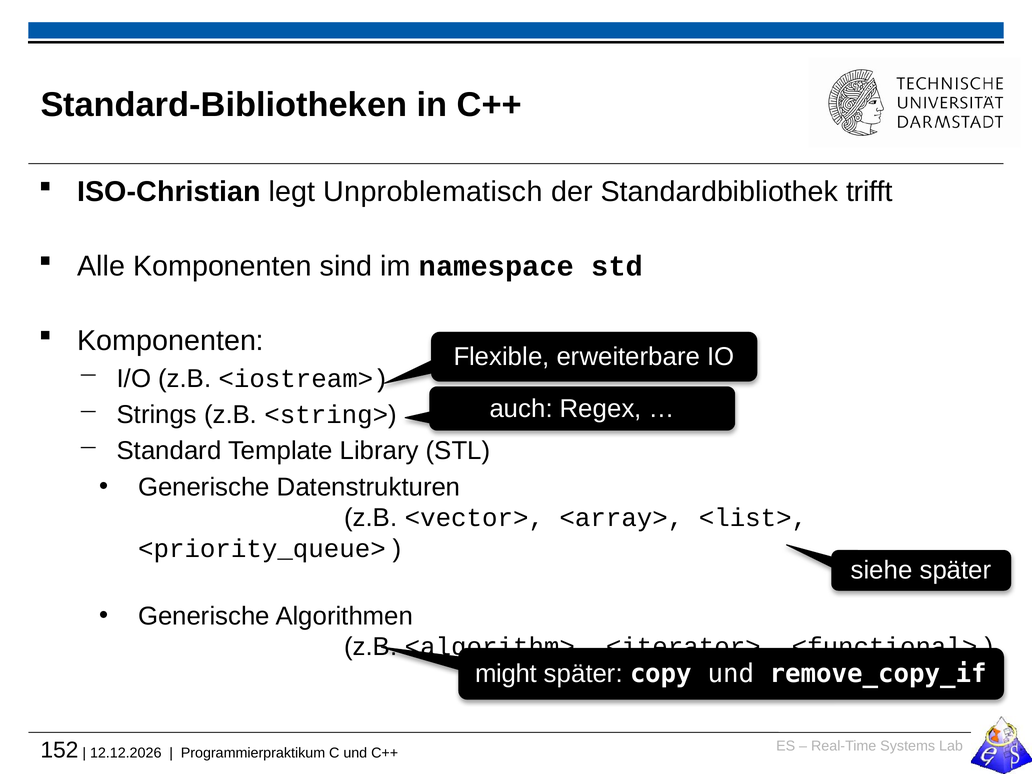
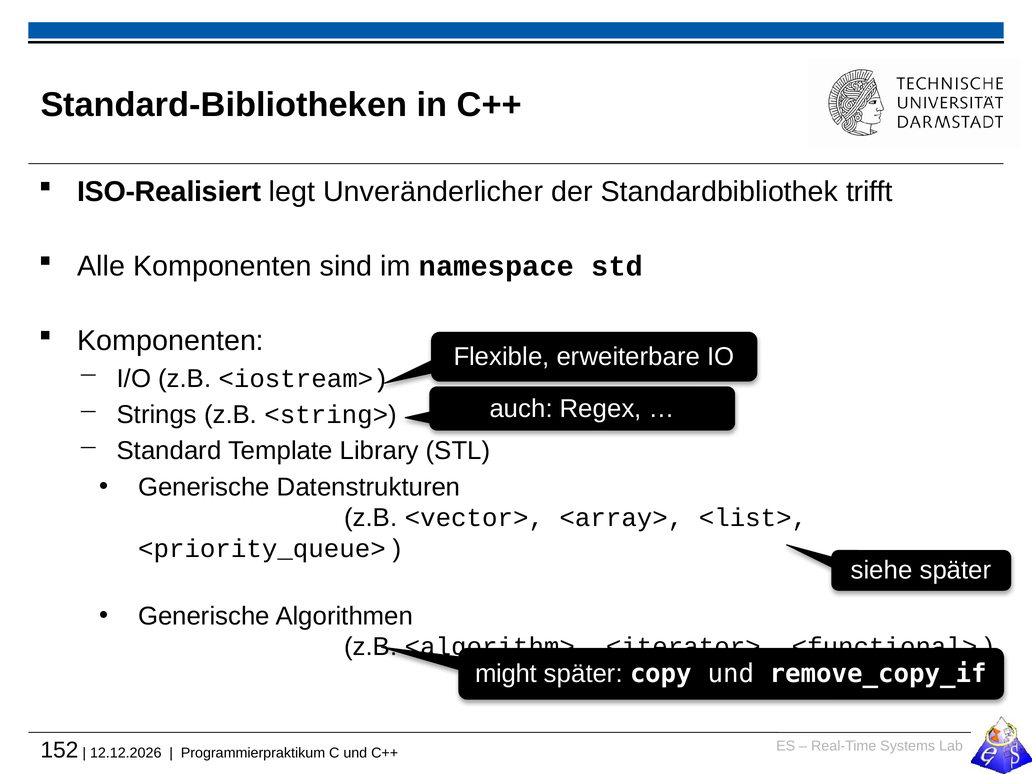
ISO-Christian: ISO-Christian -> ISO-Realisiert (169, 192)
Unproblematisch: Unproblematisch -> Unveränderlicher (433, 192)
